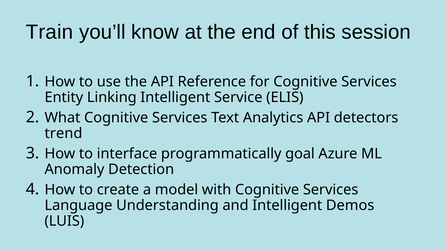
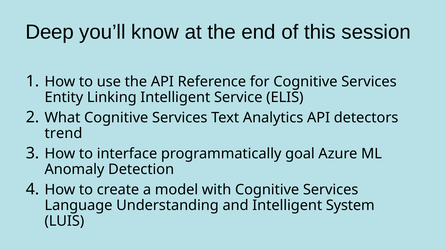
Train: Train -> Deep (50, 32)
Demos: Demos -> System (350, 206)
